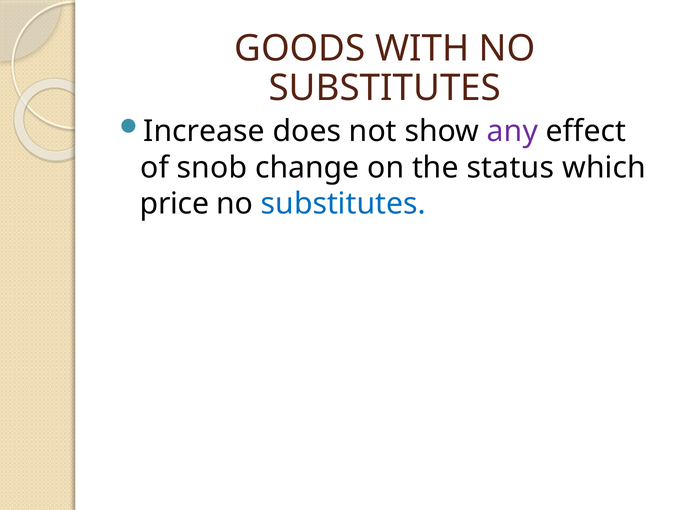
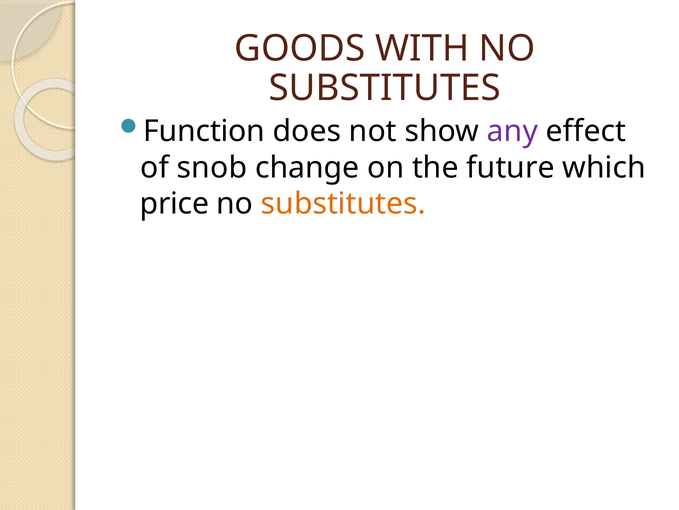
Increase: Increase -> Function (204, 131)
status: status -> future (511, 167)
substitutes colour: blue -> orange (343, 204)
